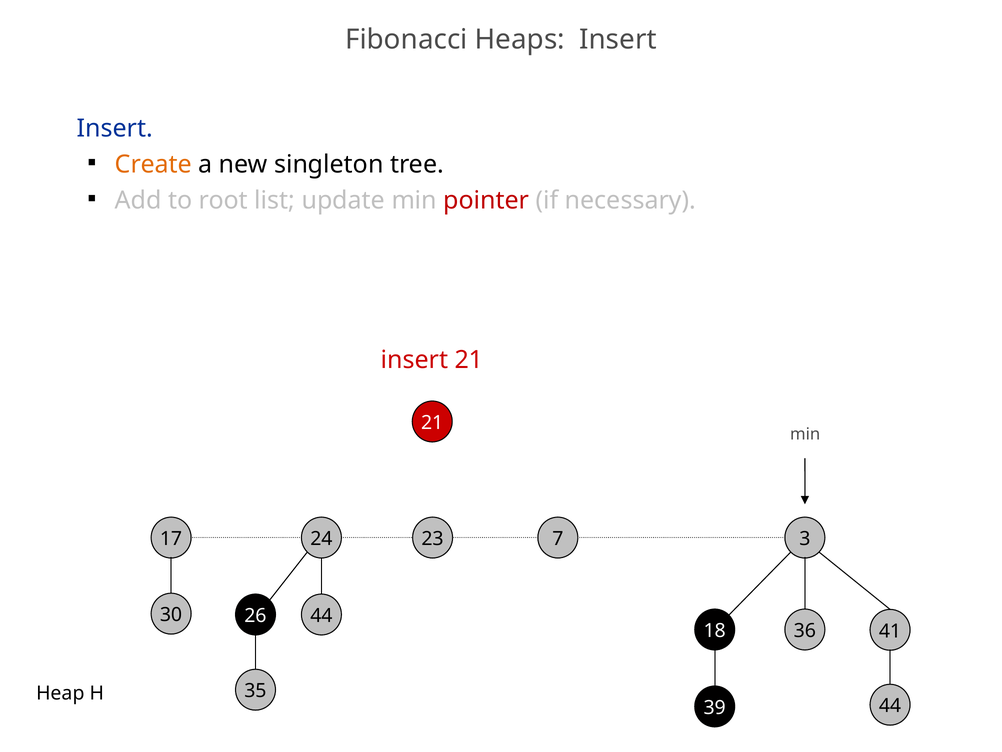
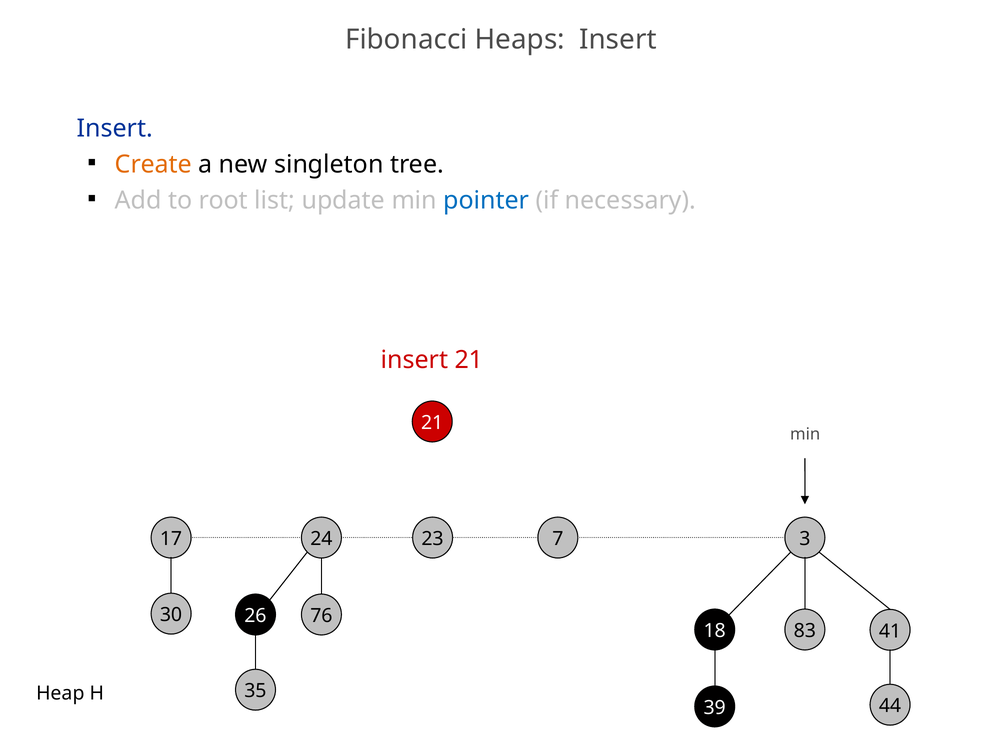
pointer colour: red -> blue (486, 200)
26 44: 44 -> 76 (321, 615)
36: 36 -> 83 (805, 630)
